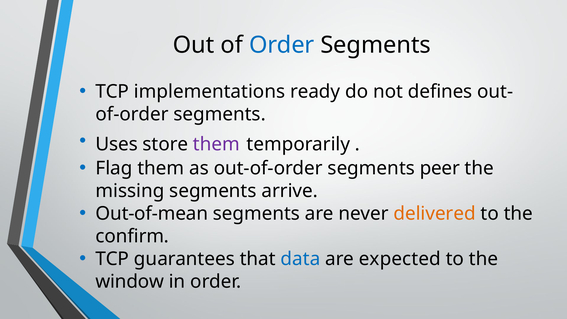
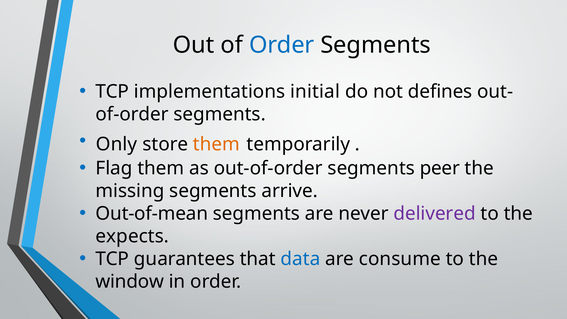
ready: ready -> initial (315, 92)
Uses: Uses -> Only (117, 144)
them colour: purple -> orange (216, 144)
delivered colour: orange -> purple (435, 214)
confirm: confirm -> expects (132, 236)
expected: expected -> consume (400, 259)
